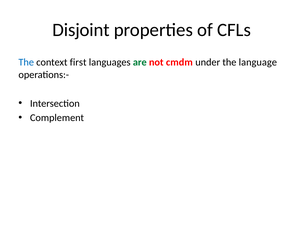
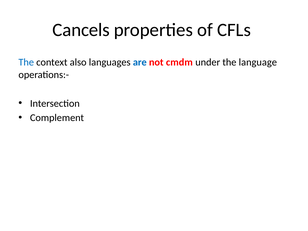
Disjoint: Disjoint -> Cancels (81, 30)
first: first -> also (78, 62)
are colour: green -> blue (140, 62)
